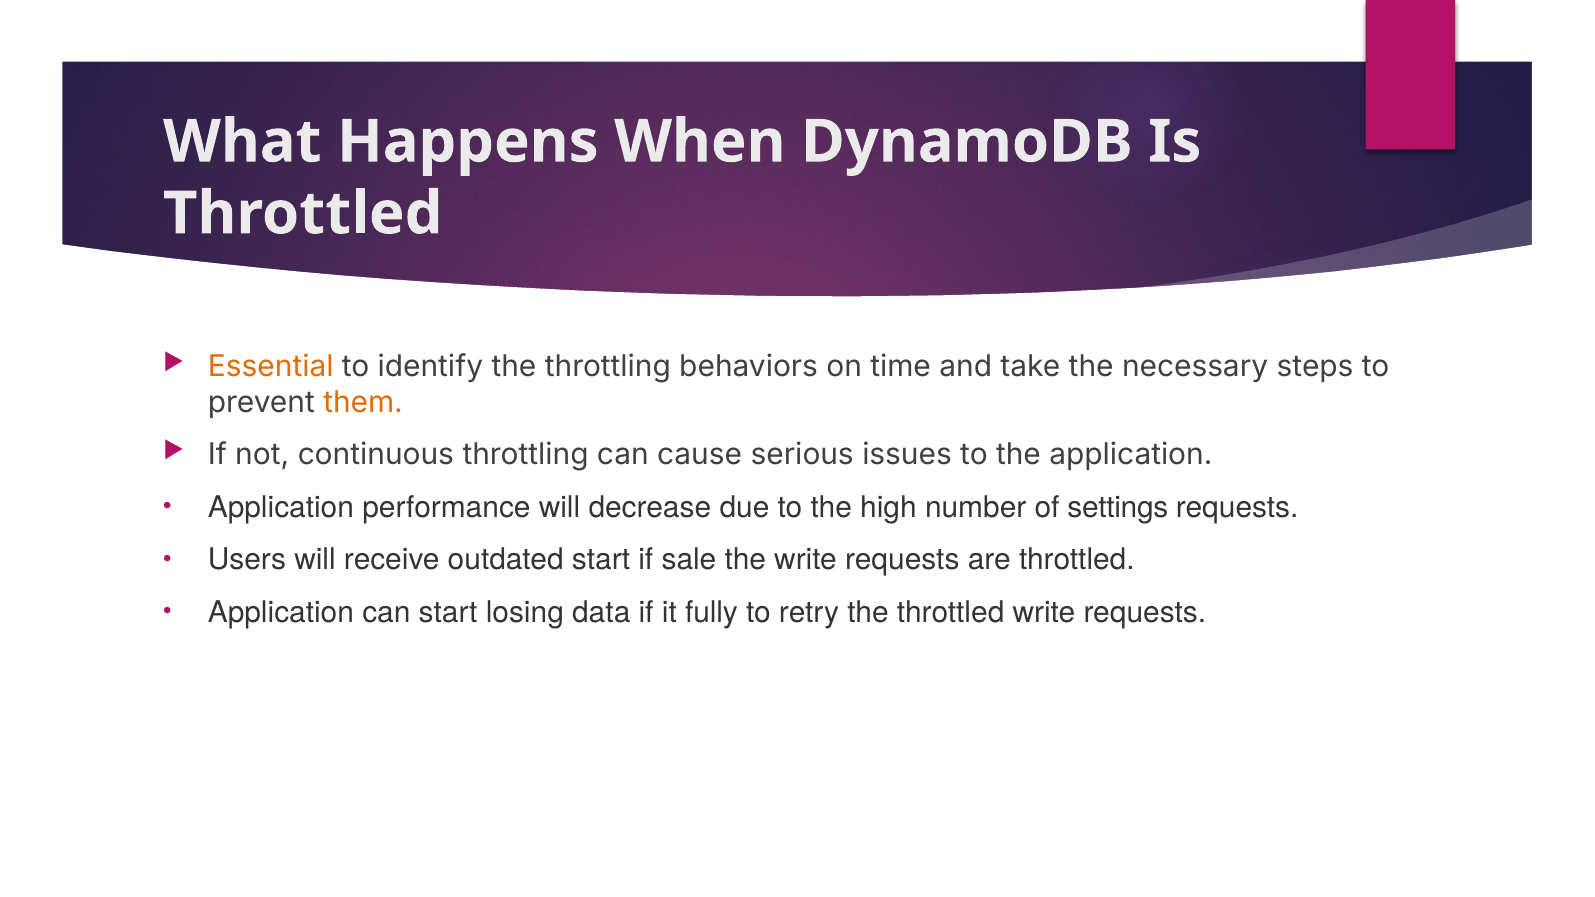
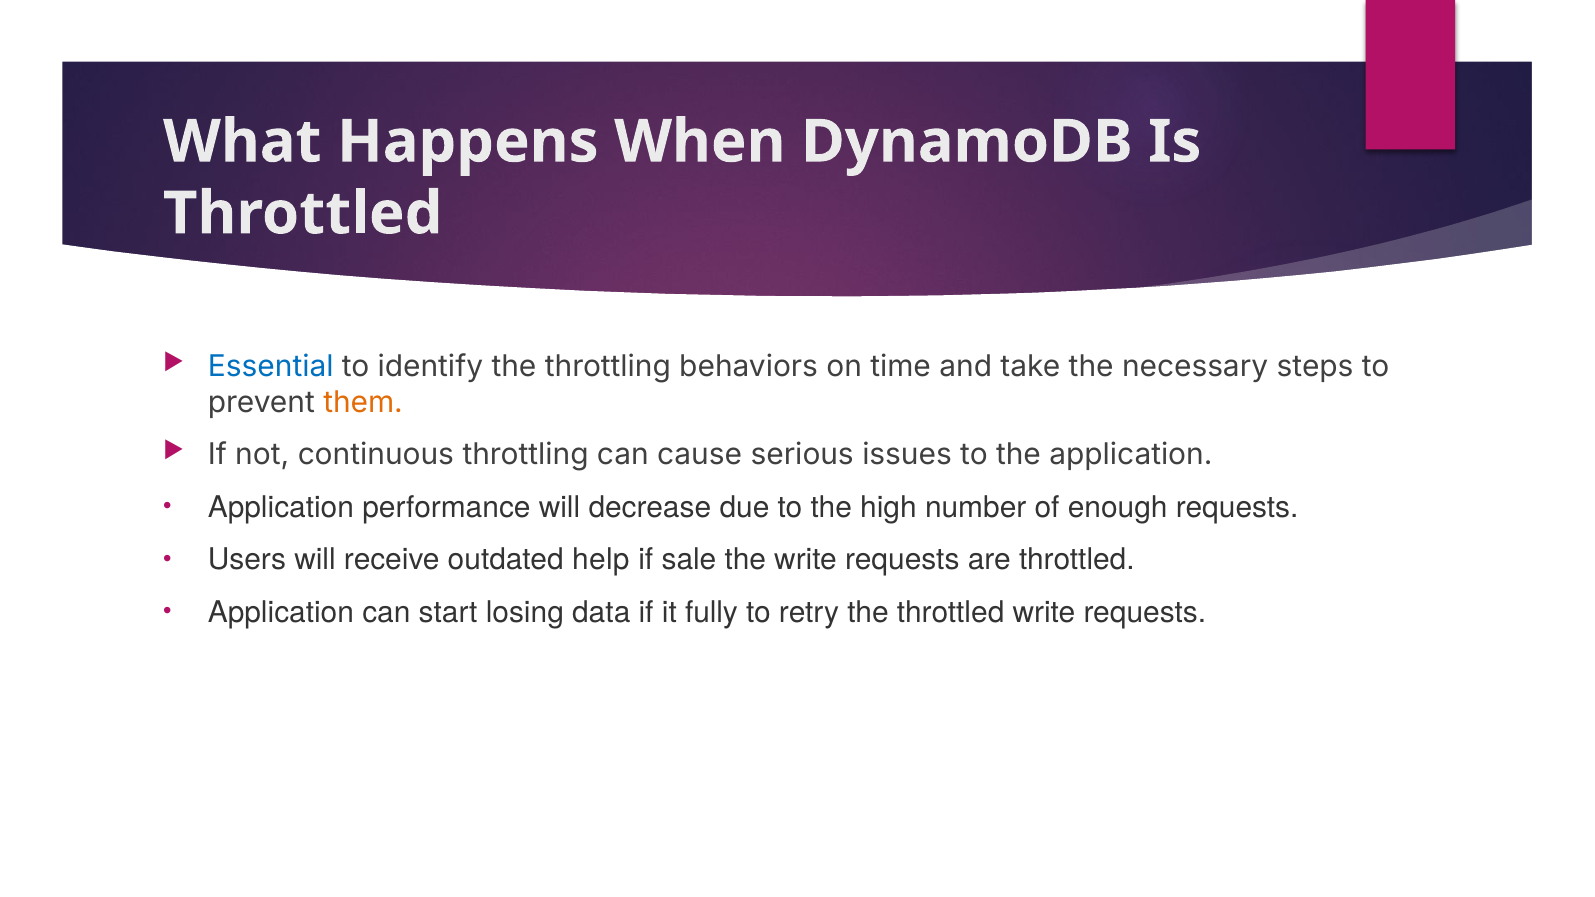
Essential colour: orange -> blue (271, 367)
settings: settings -> enough (1118, 508)
outdated start: start -> help (601, 560)
